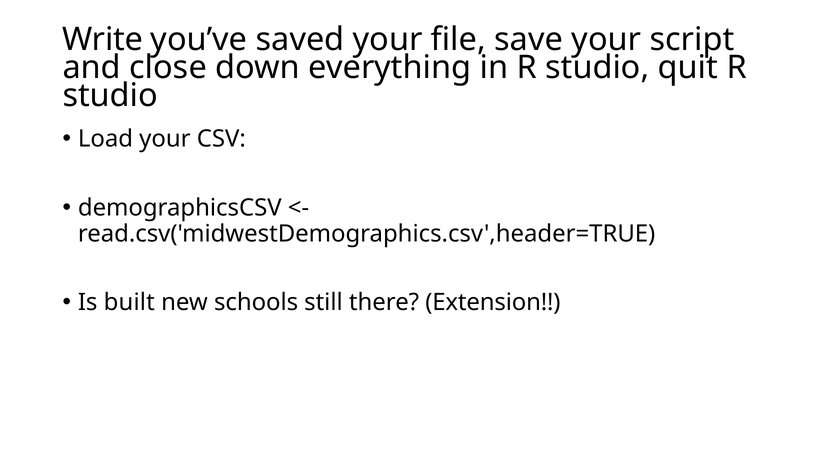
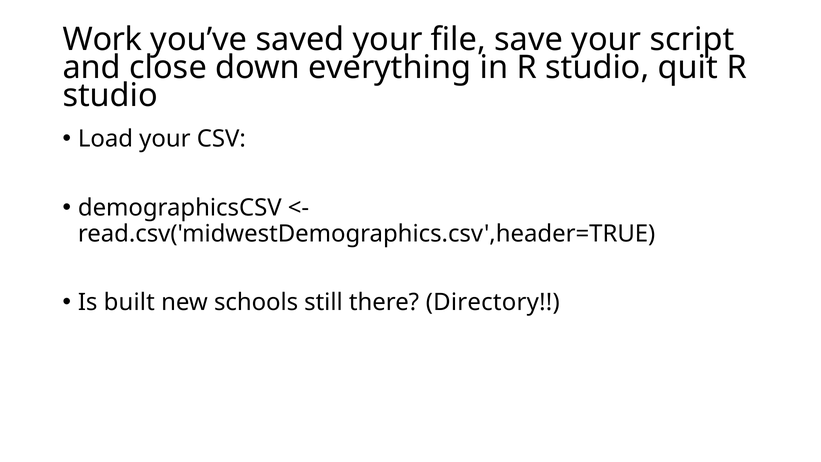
Write: Write -> Work (102, 39)
Extension: Extension -> Directory (493, 302)
